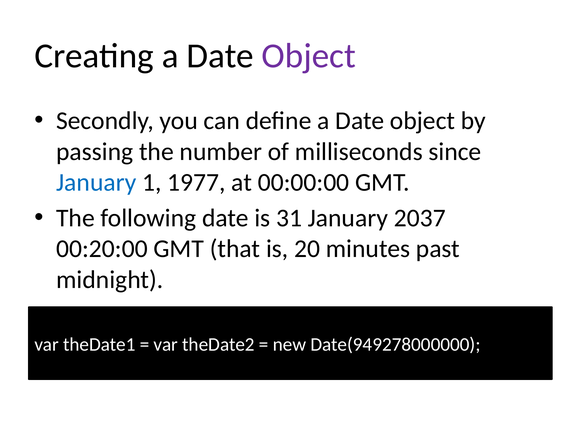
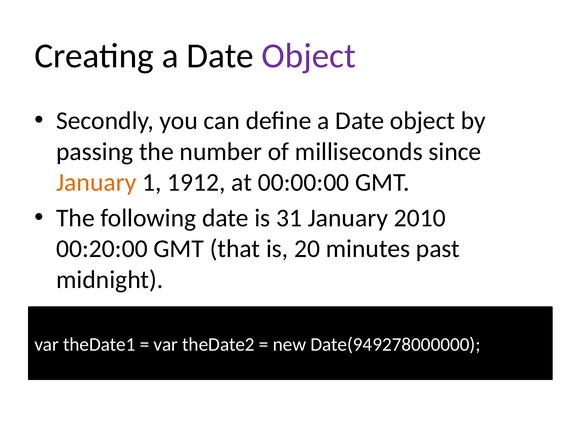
January colour: blue -> orange (96, 182)
1977: 1977 -> 1912 (196, 182)
2037: 2037 -> 2010 (420, 218)
